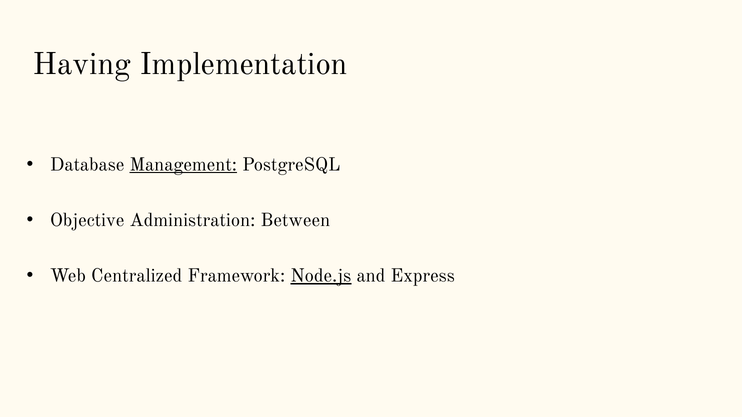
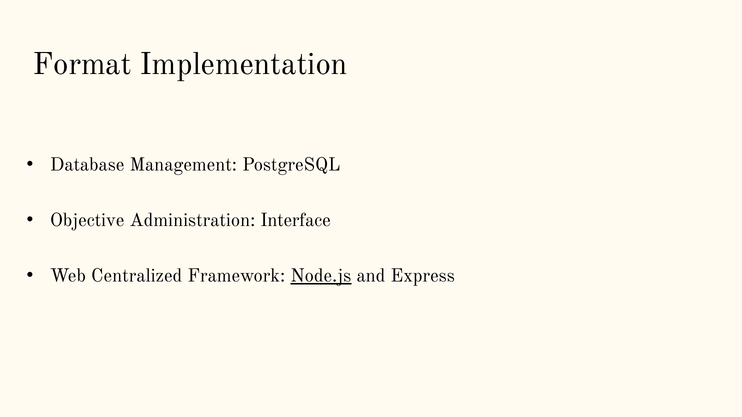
Having: Having -> Format (82, 64)
Management underline: present -> none (183, 165)
Between: Between -> Interface (295, 220)
